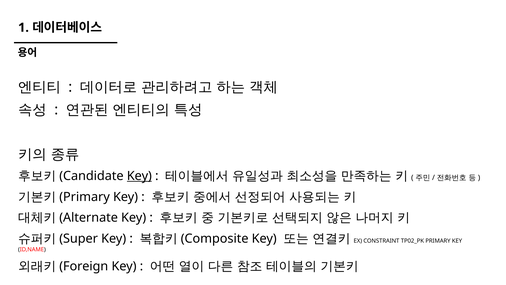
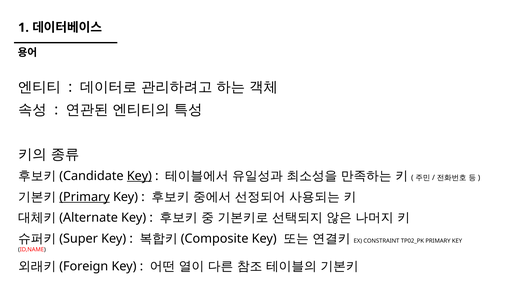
Primary underline: none -> present (85, 197)
